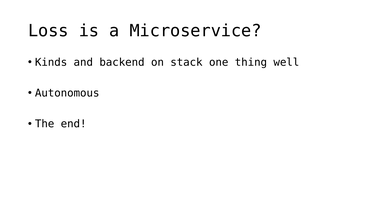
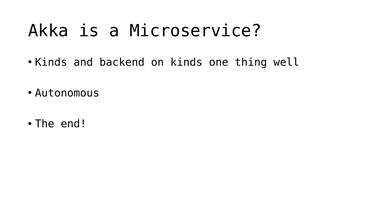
Loss: Loss -> Akka (48, 31)
on stack: stack -> kinds (186, 62)
